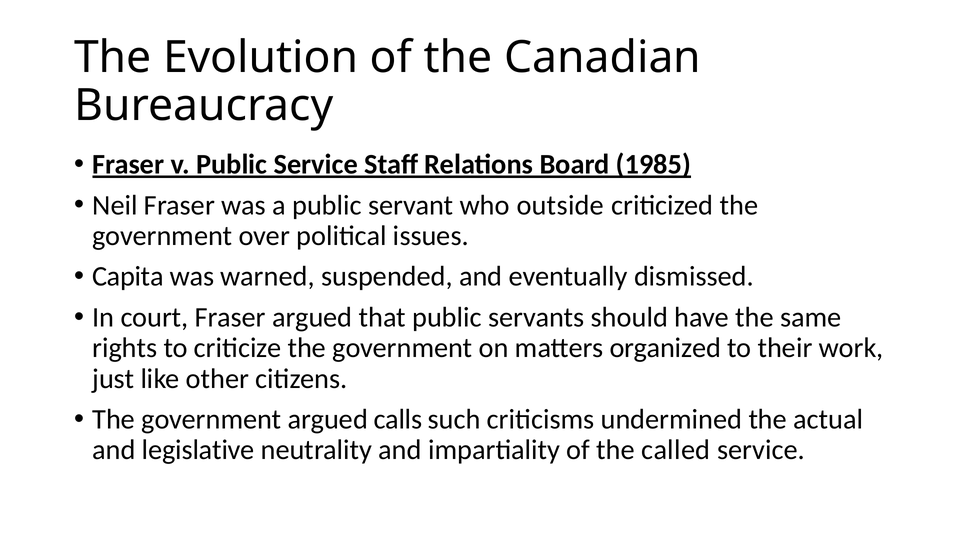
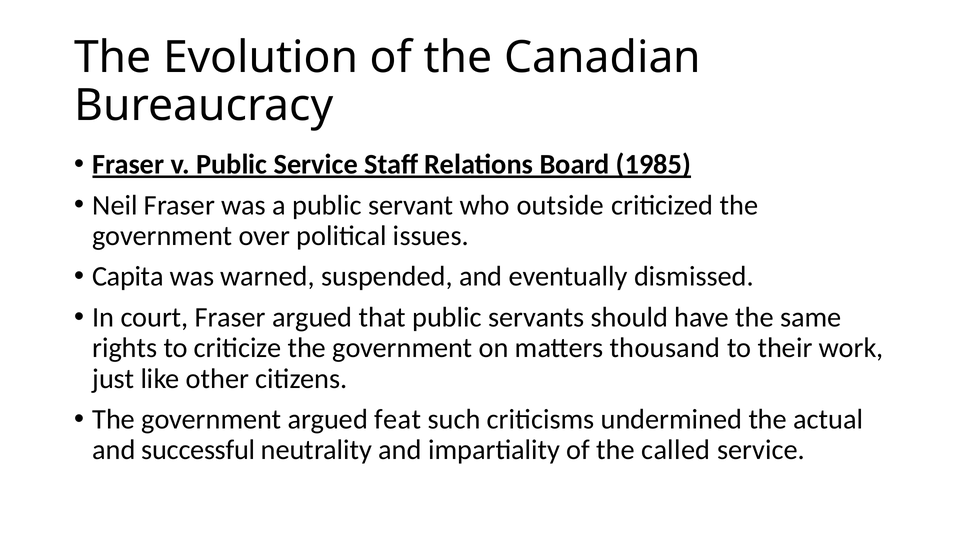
organized: organized -> thousand (665, 348)
calls: calls -> feat (398, 419)
legislative: legislative -> successful (198, 450)
